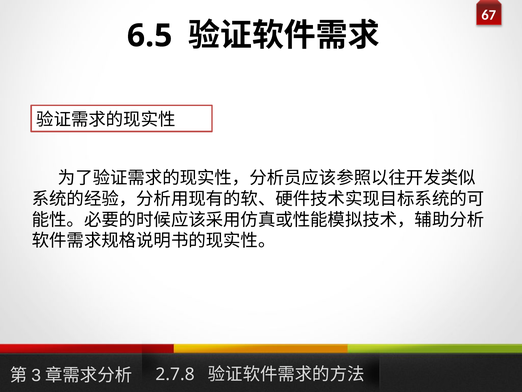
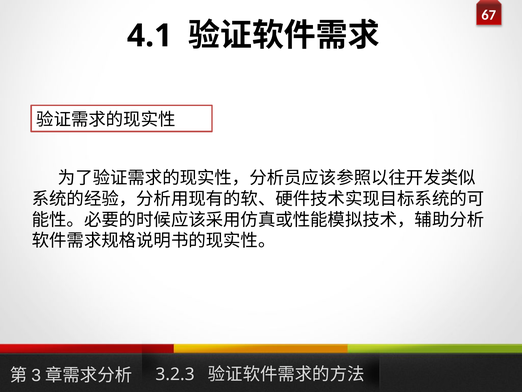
6.5: 6.5 -> 4.1 (150, 36)
2.7.8: 2.7.8 -> 3.2.3 (175, 374)
